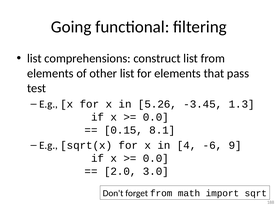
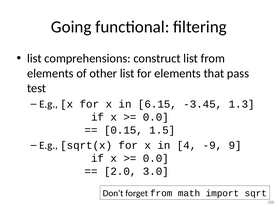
5.26: 5.26 -> 6.15 (157, 104)
8.1: 8.1 -> 1.5 (162, 130)
-6: -6 -> -9 (212, 145)
